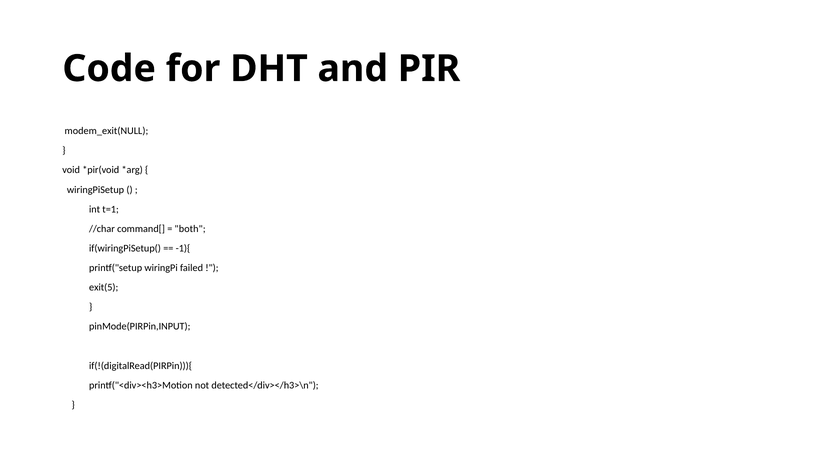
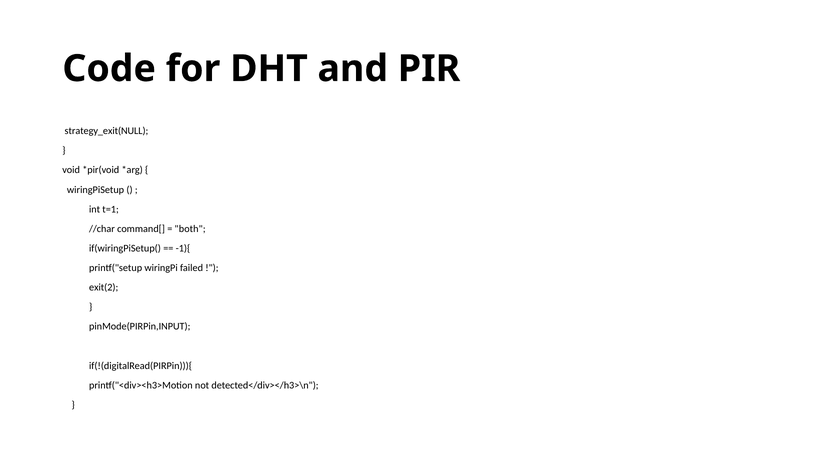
modem_exit(NULL: modem_exit(NULL -> strategy_exit(NULL (106, 131)
exit(5: exit(5 -> exit(2 (104, 288)
